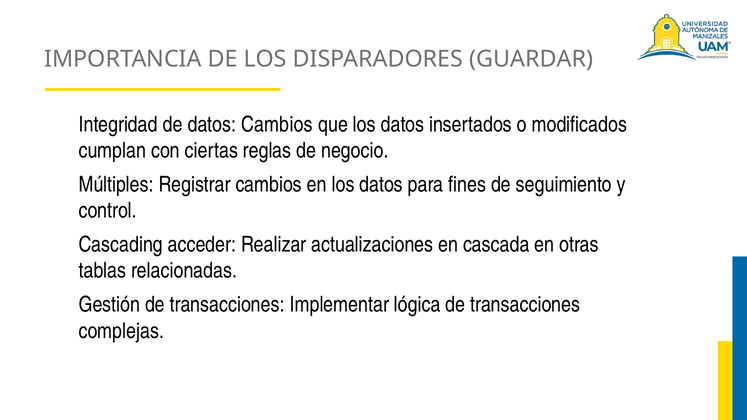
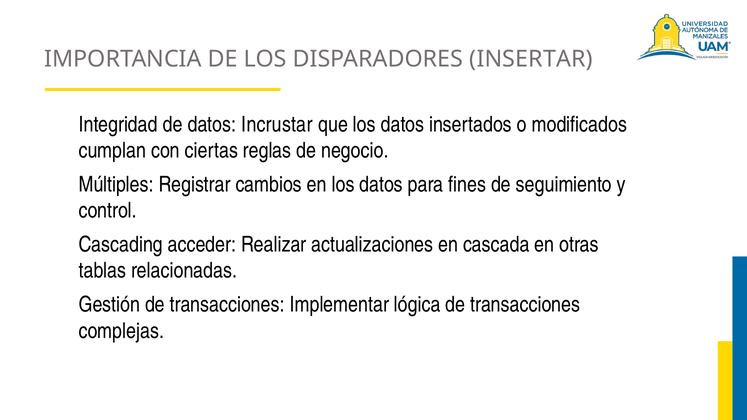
GUARDAR: GUARDAR -> INSERTAR (531, 59)
datos Cambios: Cambios -> Incrustar (277, 124)
